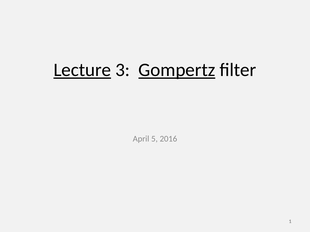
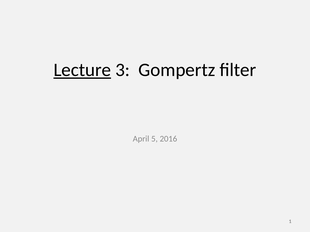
Gompertz underline: present -> none (177, 70)
